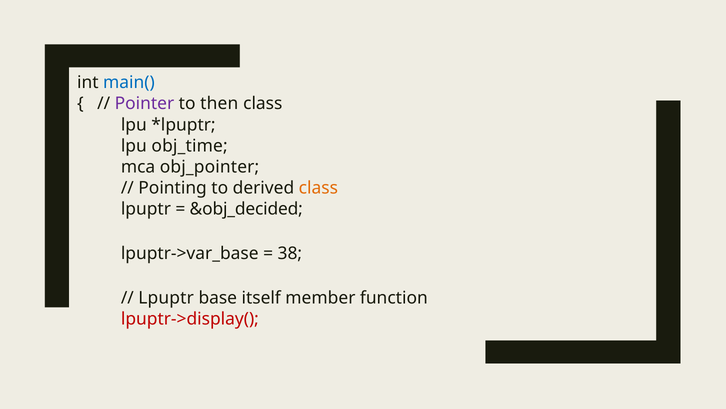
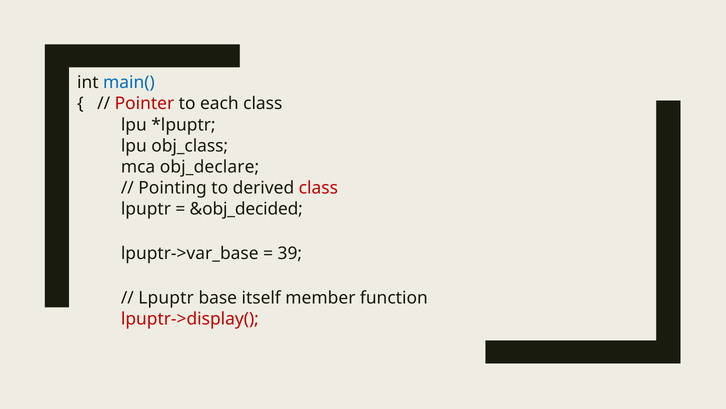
Pointer colour: purple -> red (144, 104)
then: then -> each (219, 104)
obj_time: obj_time -> obj_class (190, 146)
obj_pointer: obj_pointer -> obj_declare (209, 167)
class colour: orange -> red (318, 188)
38: 38 -> 39 (290, 253)
